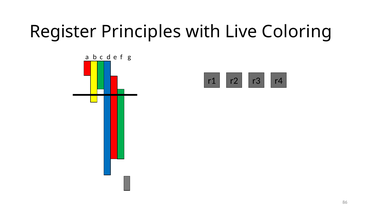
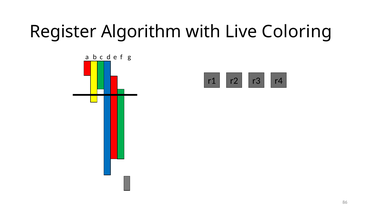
Principles: Principles -> Algorithm (141, 32)
